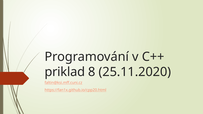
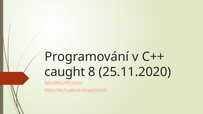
priklad: priklad -> caught (65, 72)
